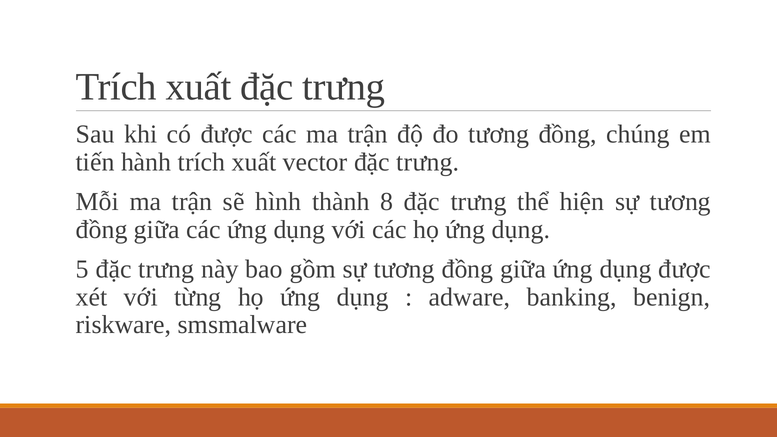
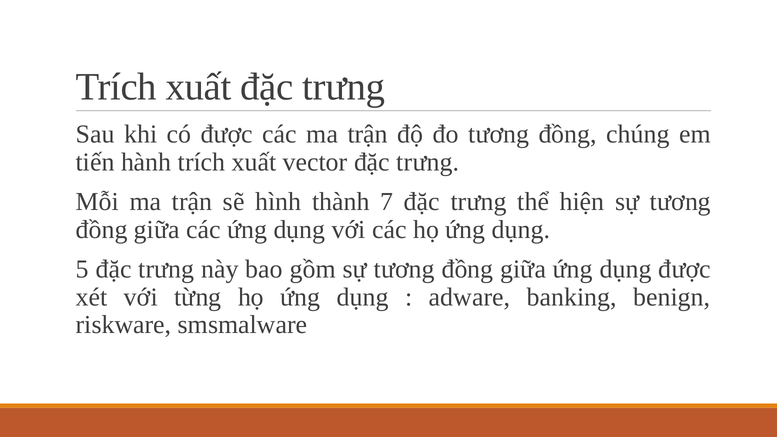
8: 8 -> 7 (387, 202)
